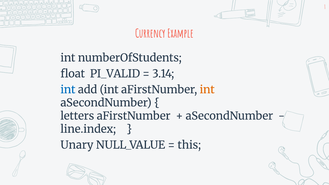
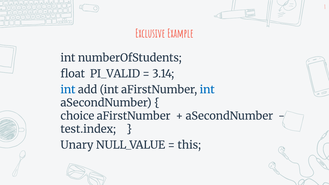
Currency: Currency -> Exclusive (150, 34)
int colour: orange -> blue (207, 90)
letters: letters -> choice (77, 116)
line.index: line.index -> test.index (88, 129)
